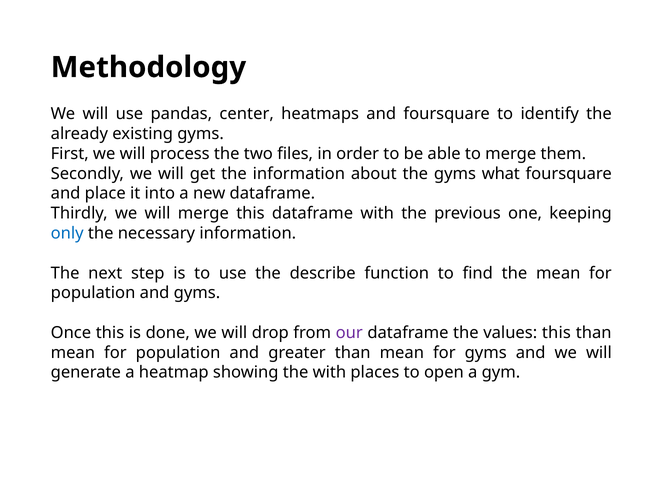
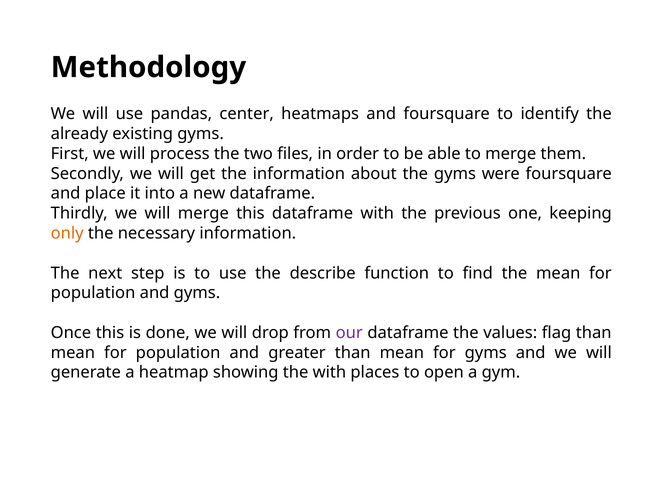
what: what -> were (501, 174)
only colour: blue -> orange (67, 233)
values this: this -> flag (557, 333)
